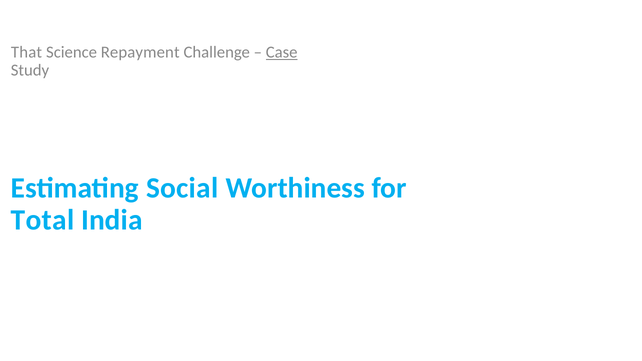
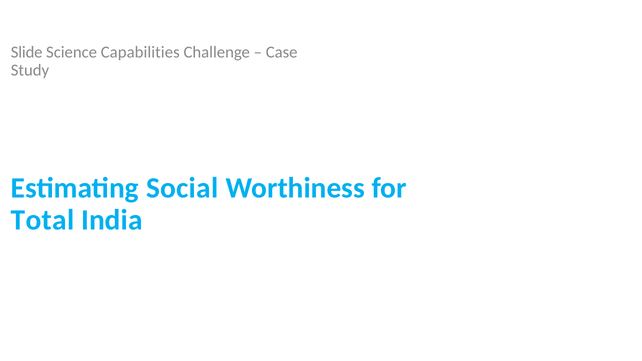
That: That -> Slide (27, 52)
Repayment: Repayment -> Capabilities (140, 52)
Case underline: present -> none (282, 52)
